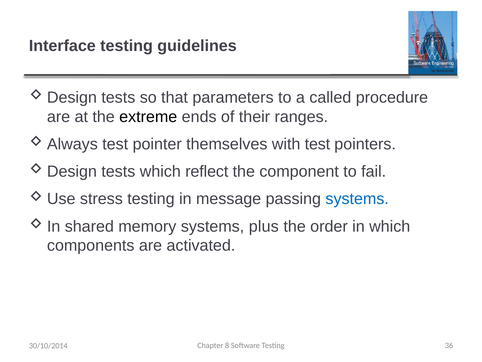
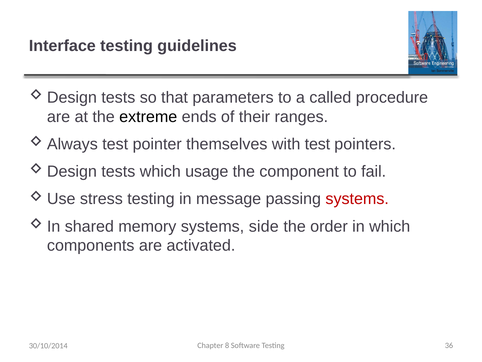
reflect: reflect -> usage (207, 171)
systems colour: blue -> red (357, 199)
plus: plus -> side (264, 226)
